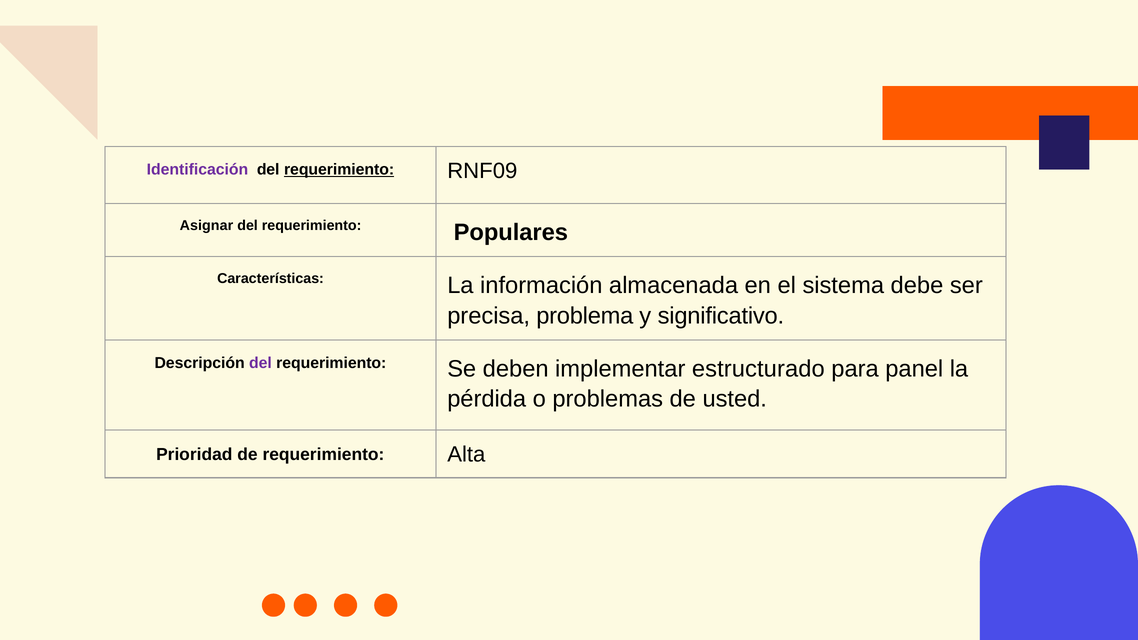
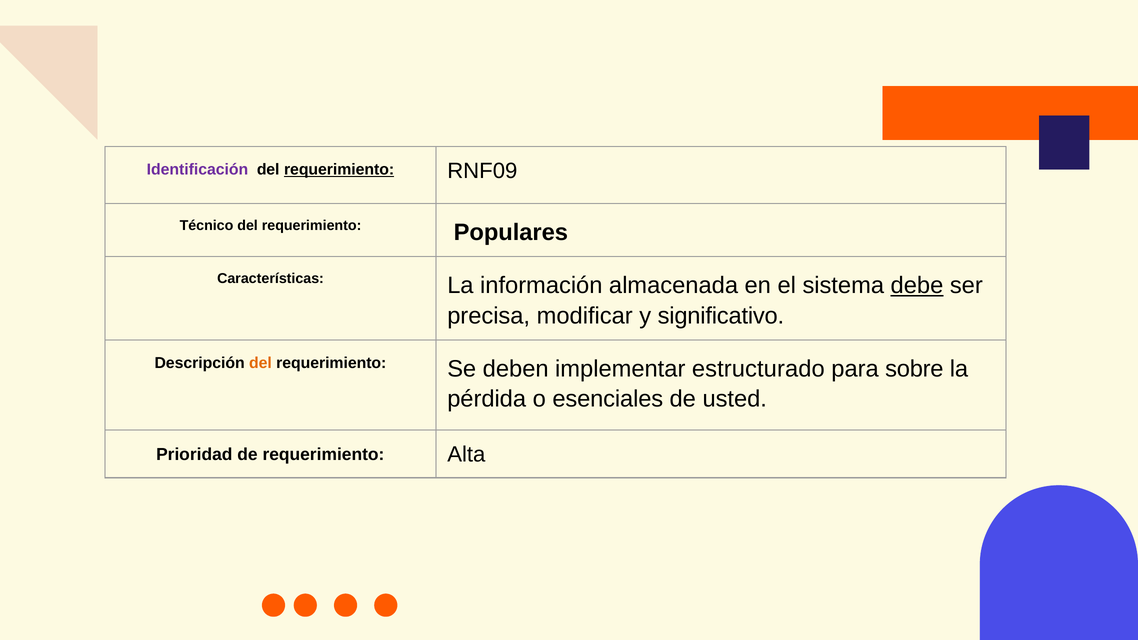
Asignar: Asignar -> Técnico (206, 226)
debe underline: none -> present (917, 286)
problema: problema -> modificar (585, 316)
del colour: purple -> orange (260, 363)
panel: panel -> sobre (914, 369)
problemas: problemas -> esenciales (608, 399)
